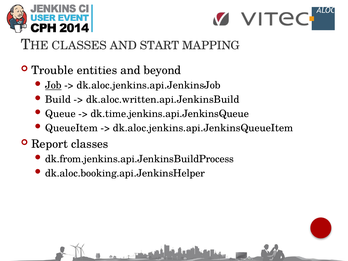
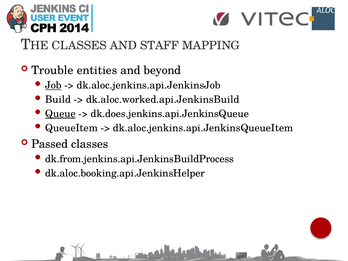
START: START -> STAFF (159, 45)
dk.aloc.written.api.JenkinsBuild: dk.aloc.written.api.JenkinsBuild -> dk.aloc.worked.api.JenkinsBuild (163, 100)
Queue underline: none -> present (60, 114)
dk.time.jenkins.api.JenkinsQueue: dk.time.jenkins.api.JenkinsQueue -> dk.does.jenkins.api.JenkinsQueue (170, 114)
Report: Report -> Passed (50, 144)
